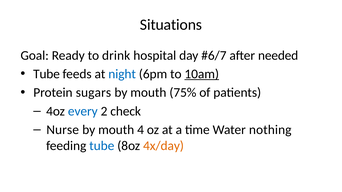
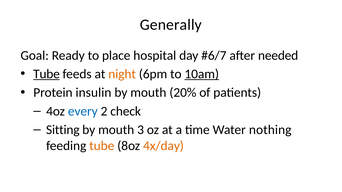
Situations: Situations -> Generally (171, 25)
drink: drink -> place (116, 56)
Tube underline: none -> present (46, 74)
night colour: blue -> orange (122, 74)
sugars: sugars -> insulin (93, 93)
75%: 75% -> 20% (183, 93)
Nurse: Nurse -> Sitting (63, 130)
4: 4 -> 3 (141, 130)
tube colour: blue -> orange (102, 146)
